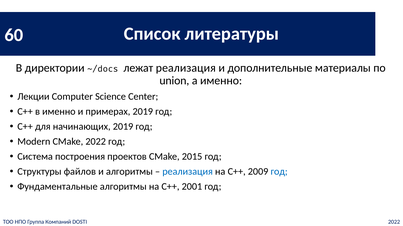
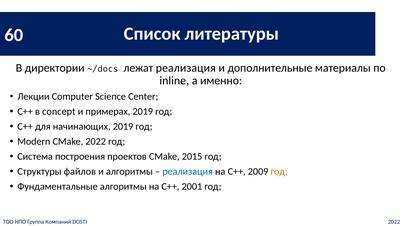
union: union -> inline (174, 81)
в именно: именно -> concept (59, 112)
год colour: blue -> orange (279, 172)
